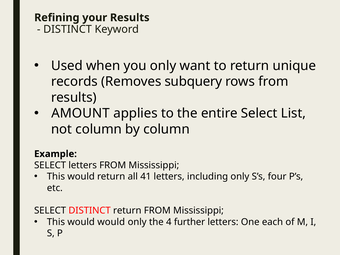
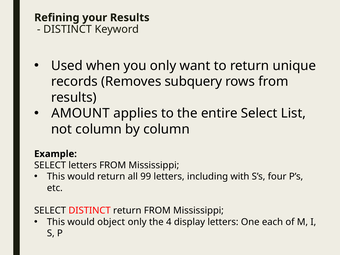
41: 41 -> 99 (146, 177)
including only: only -> with (240, 177)
would would: would -> object (111, 222)
further: further -> display (190, 222)
